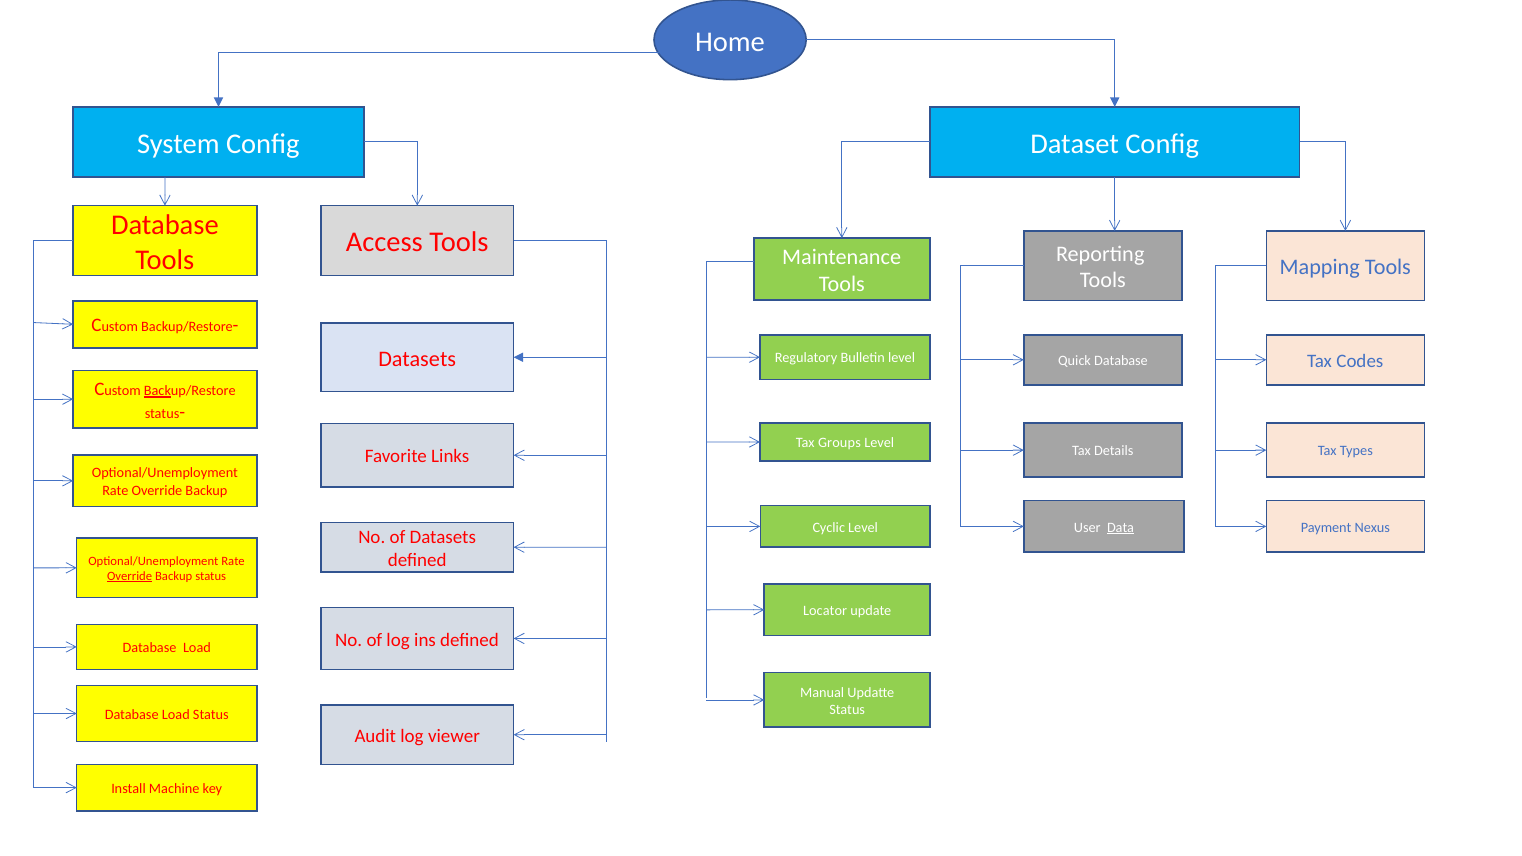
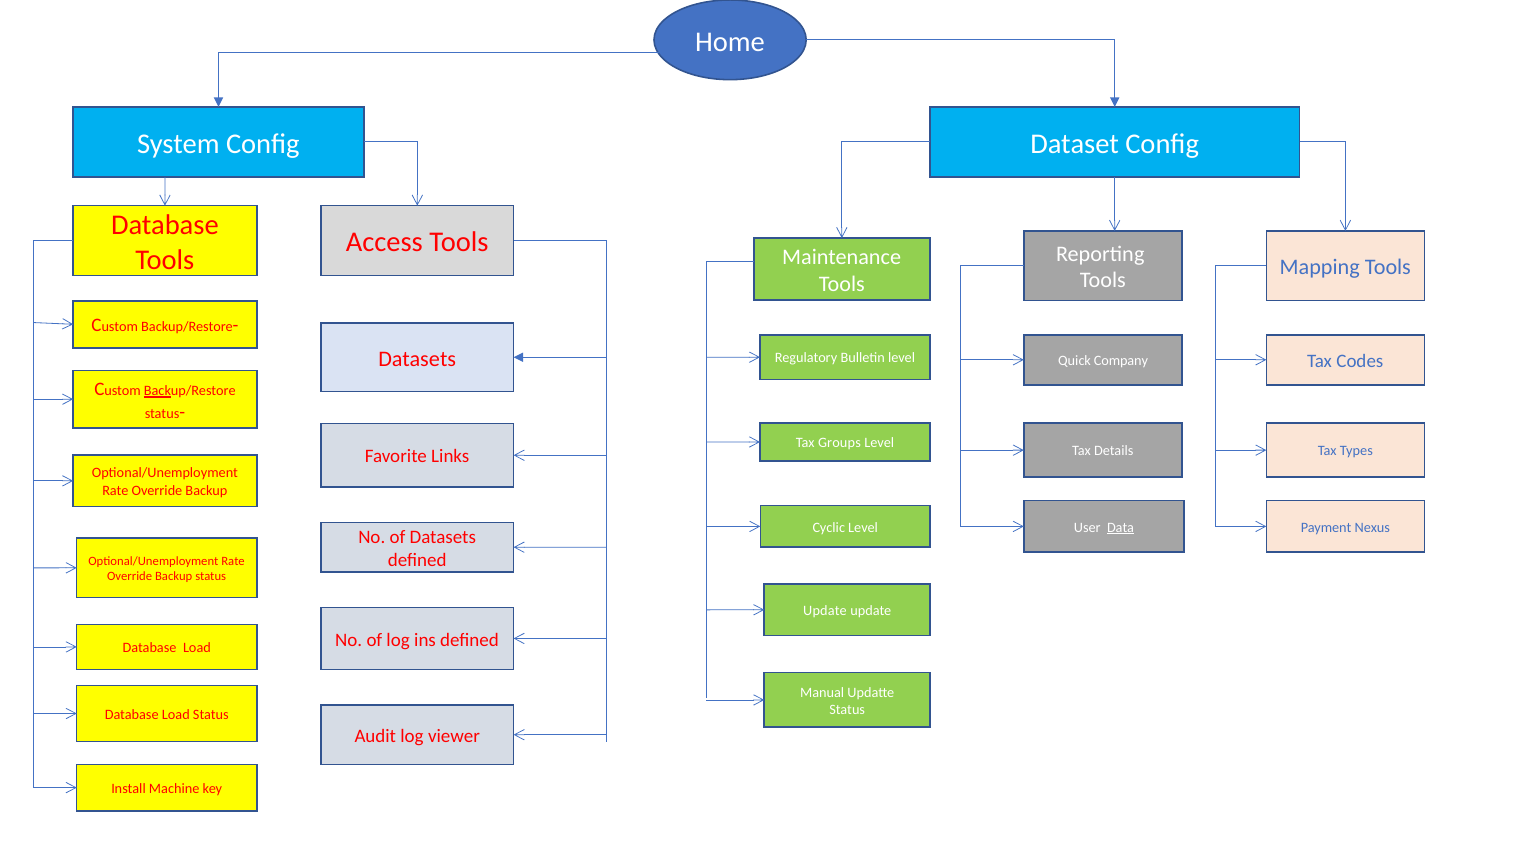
Quick Database: Database -> Company (1121, 361)
Override underline: present -> none (130, 576)
Locator: Locator -> Update (825, 611)
